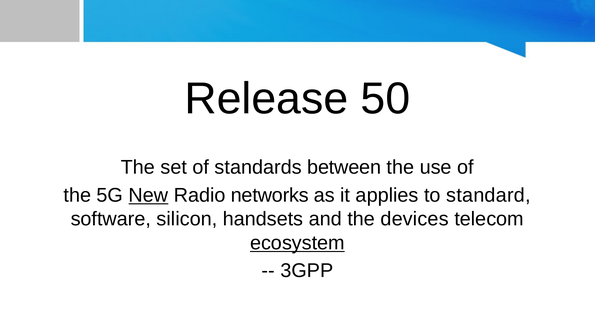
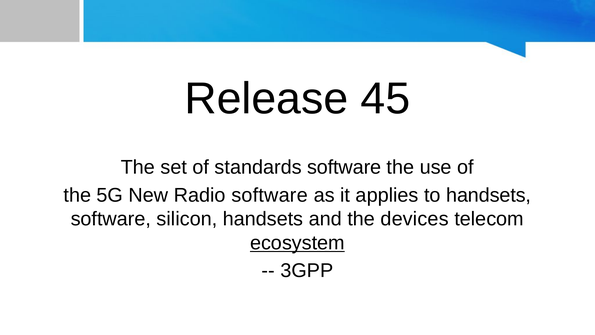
50: 50 -> 45 (385, 99)
standards between: between -> software (344, 167)
New underline: present -> none (148, 195)
Radio networks: networks -> software (270, 195)
to standard: standard -> handsets (489, 195)
